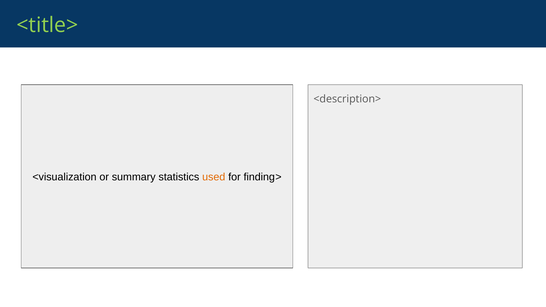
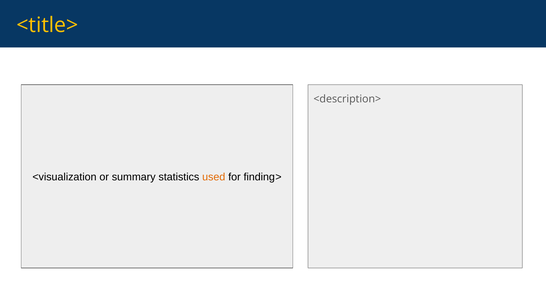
<title> colour: light green -> yellow (47, 25)
